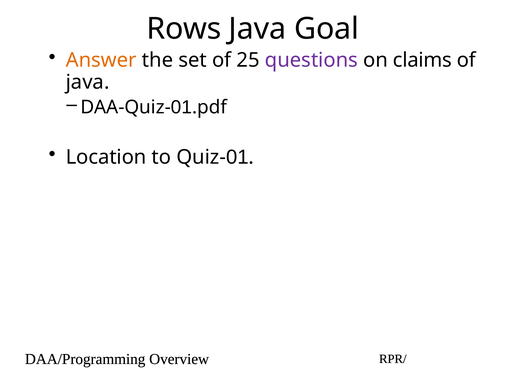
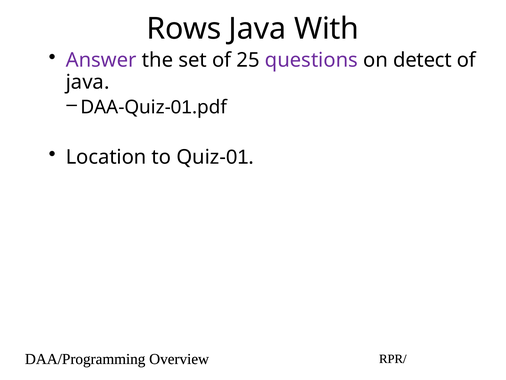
Goal: Goal -> With (327, 29)
Answer colour: orange -> purple (101, 60)
claims: claims -> detect (422, 60)
